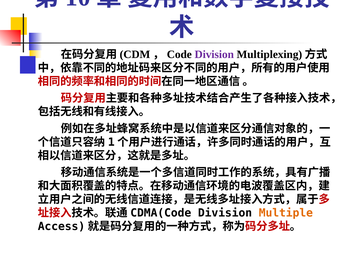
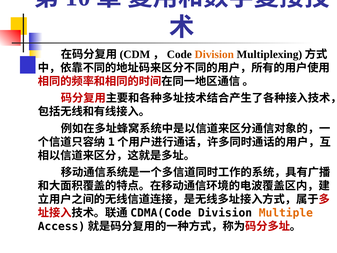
Division colour: purple -> orange (214, 54)
